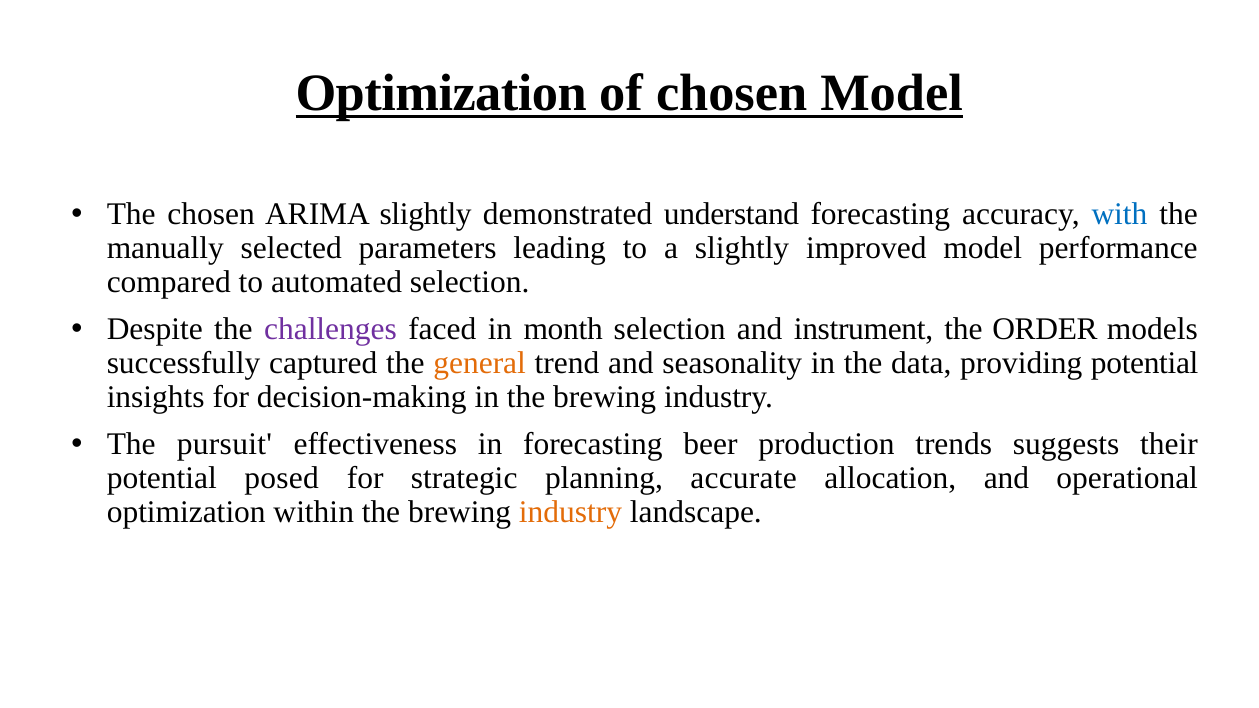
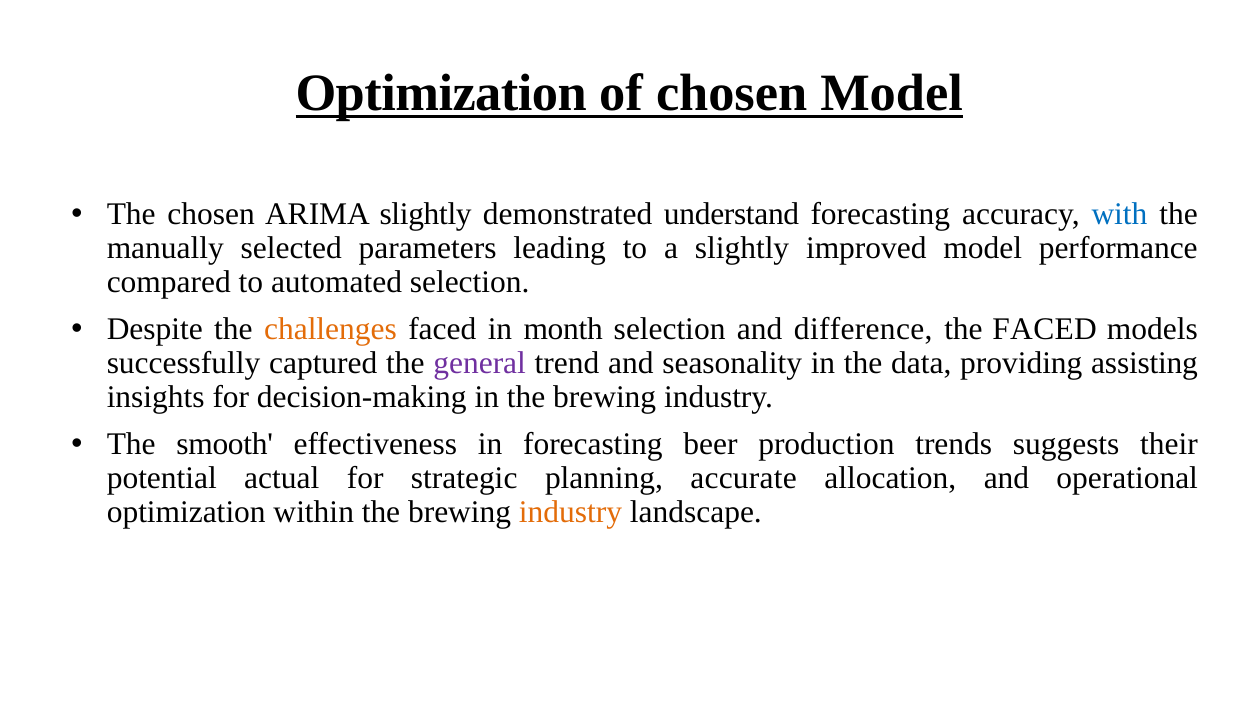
challenges colour: purple -> orange (330, 329)
instrument: instrument -> difference (863, 329)
the ORDER: ORDER -> FACED (1045, 329)
general colour: orange -> purple (480, 363)
providing potential: potential -> assisting (1145, 363)
pursuit: pursuit -> smooth (225, 445)
posed: posed -> actual (282, 479)
